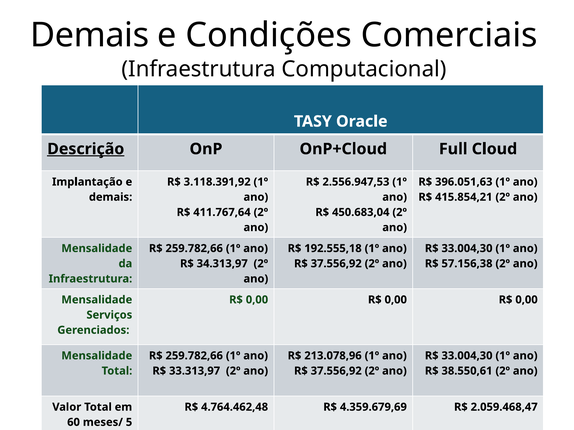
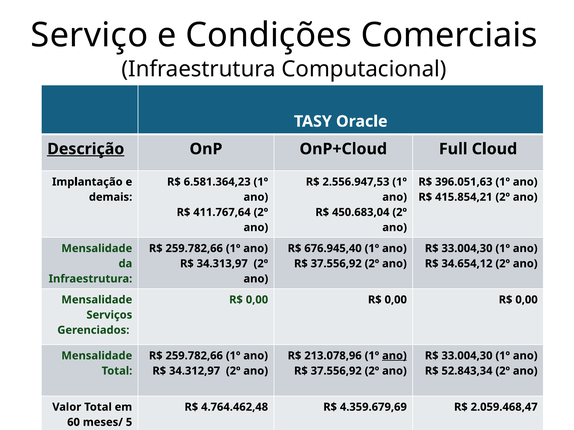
Demais: Demais -> Serviço (89, 35)
3.118.391,92: 3.118.391,92 -> 6.581.364,23 (217, 182)
192.555,18: 192.555,18 -> 676.945,40 (333, 249)
57.156,38: 57.156,38 -> 34.654,12 (467, 264)
ano underline: none -> present (394, 356)
33.313,97: 33.313,97 -> 34.312,97 (195, 371)
38.550,61: 38.550,61 -> 52.843,34 (467, 371)
